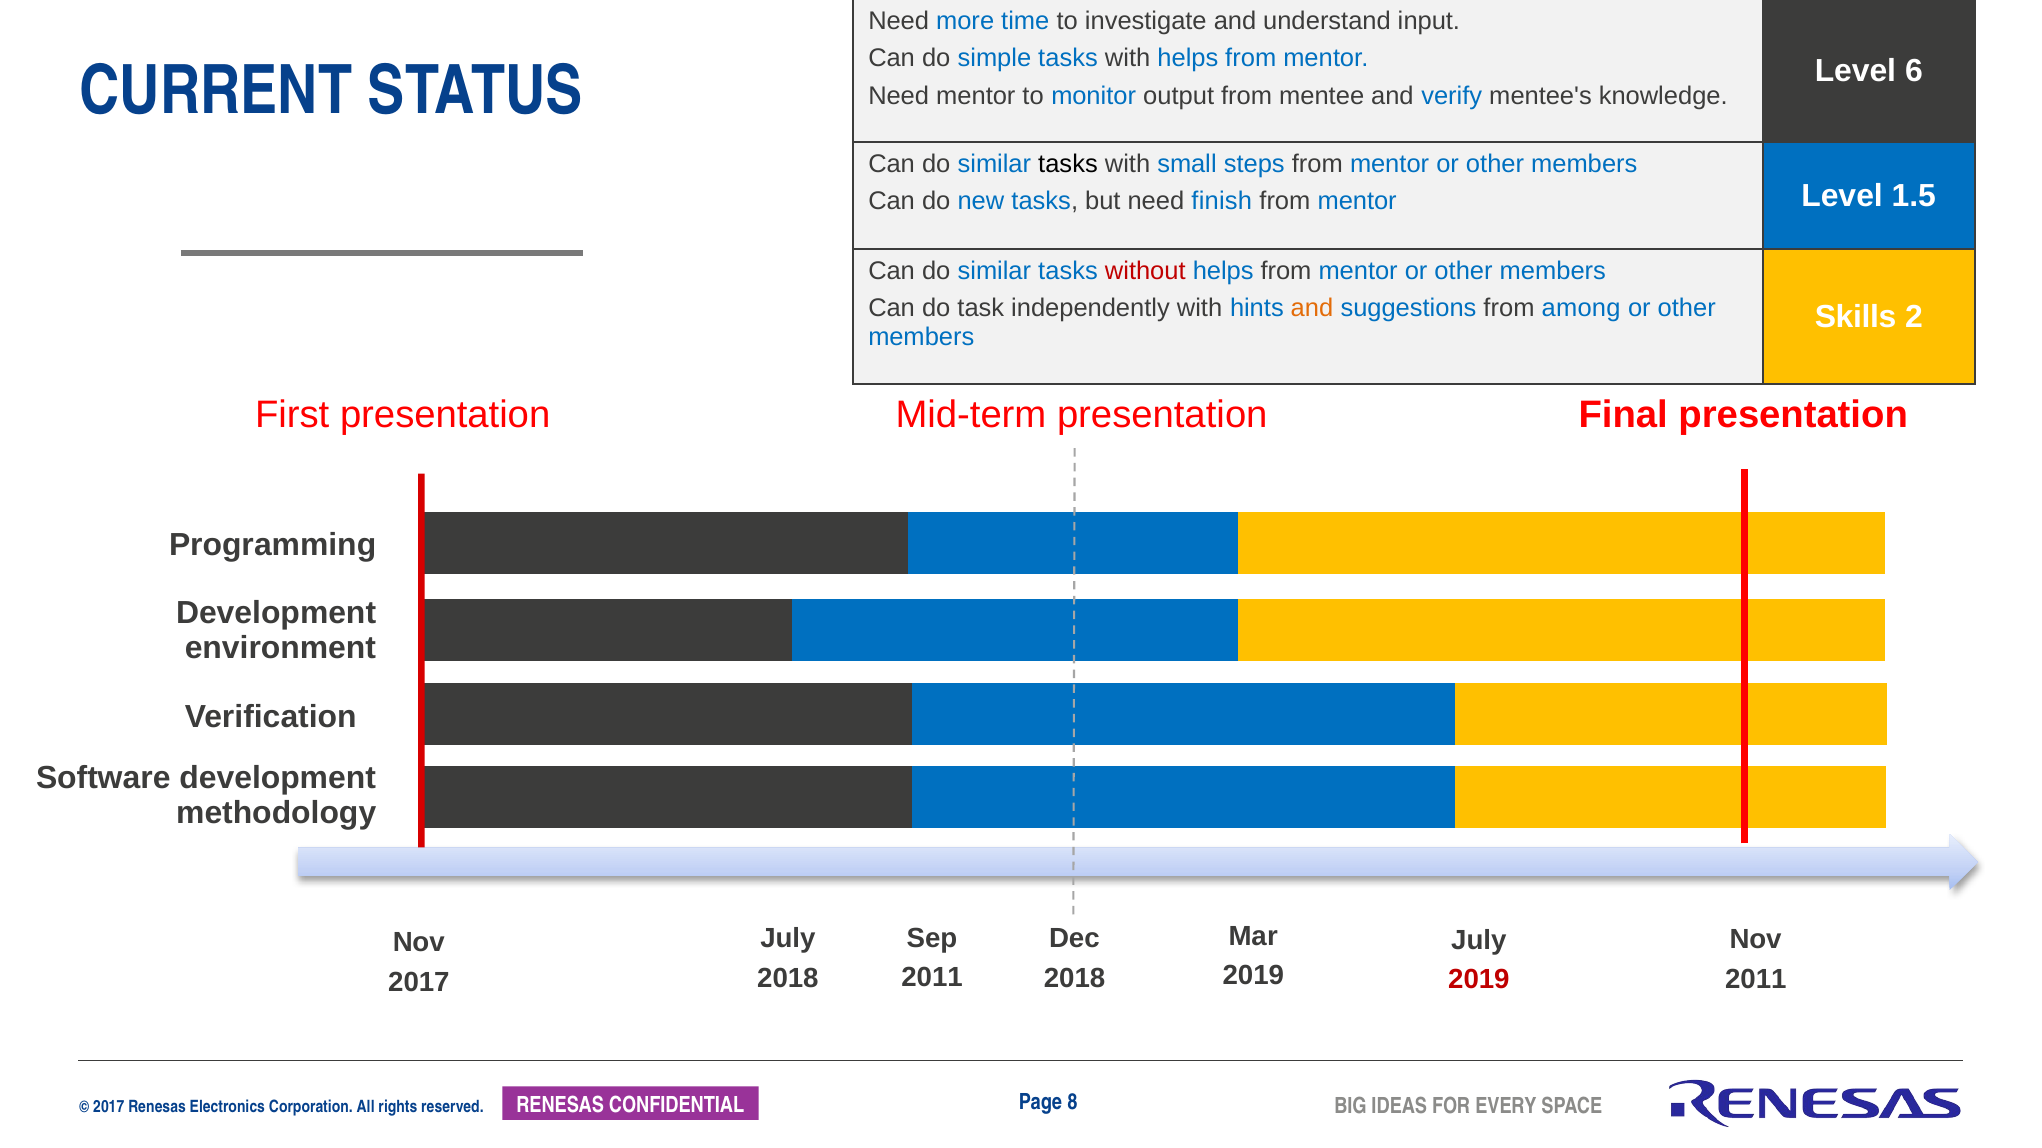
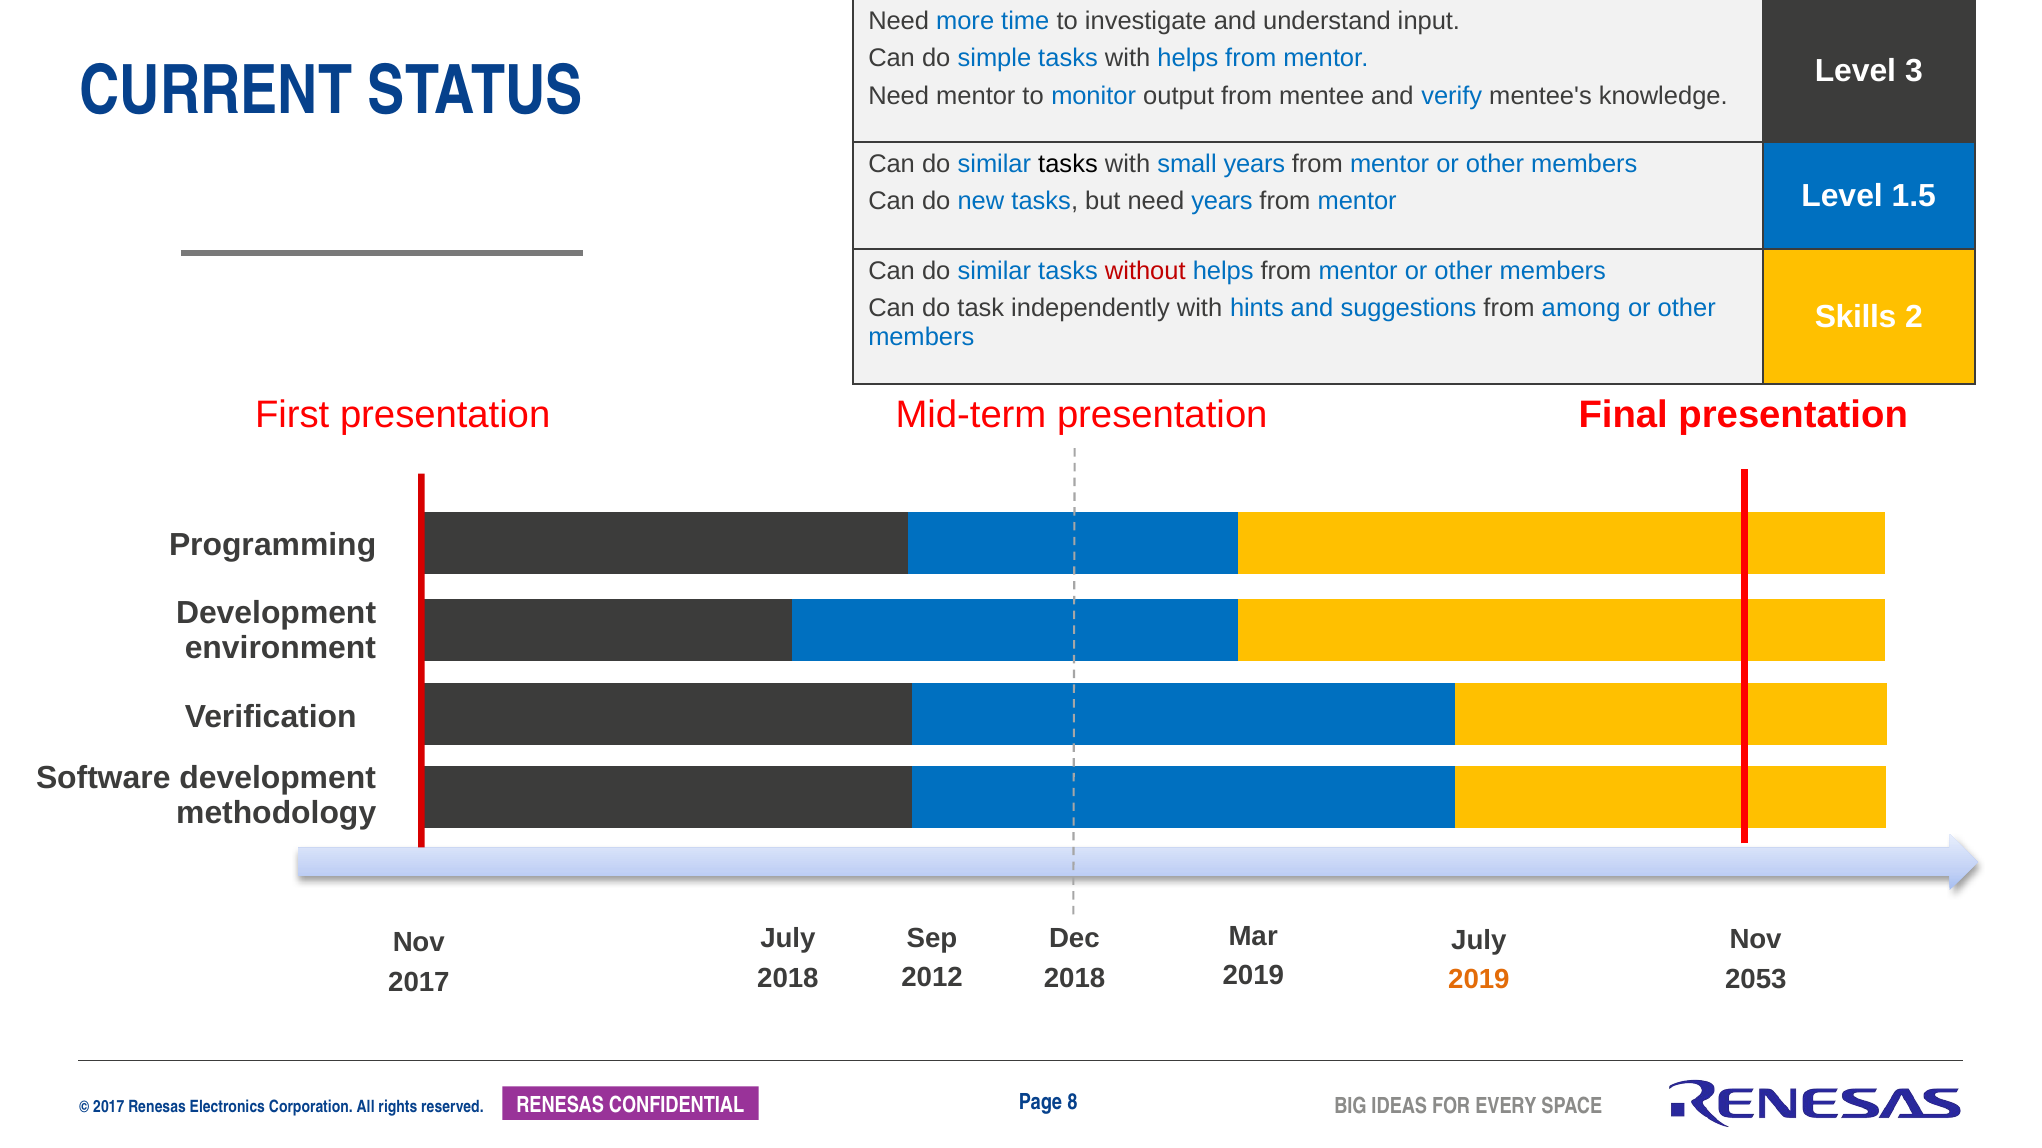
6: 6 -> 3 (1914, 71)
small steps: steps -> years (1254, 164)
need finish: finish -> years (1222, 202)
and colour: orange -> blue (1312, 308)
2011: 2011 -> 2012 (932, 978)
2011: 2011 -> 2053 (1756, 980)
2019 colour: red -> orange (1479, 980)
